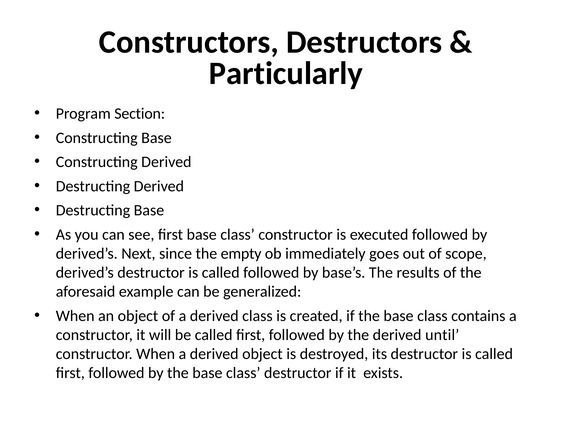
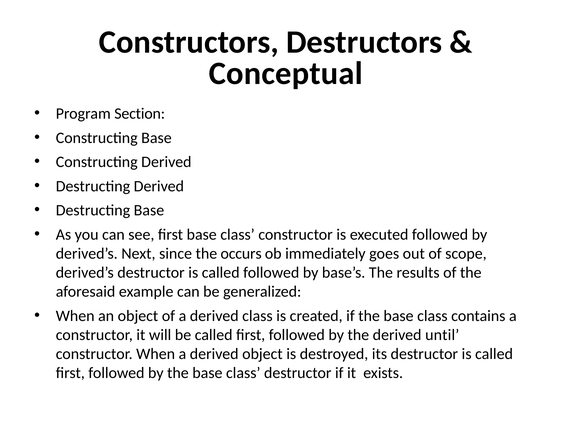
Particularly: Particularly -> Conceptual (286, 73)
empty: empty -> occurs (241, 254)
